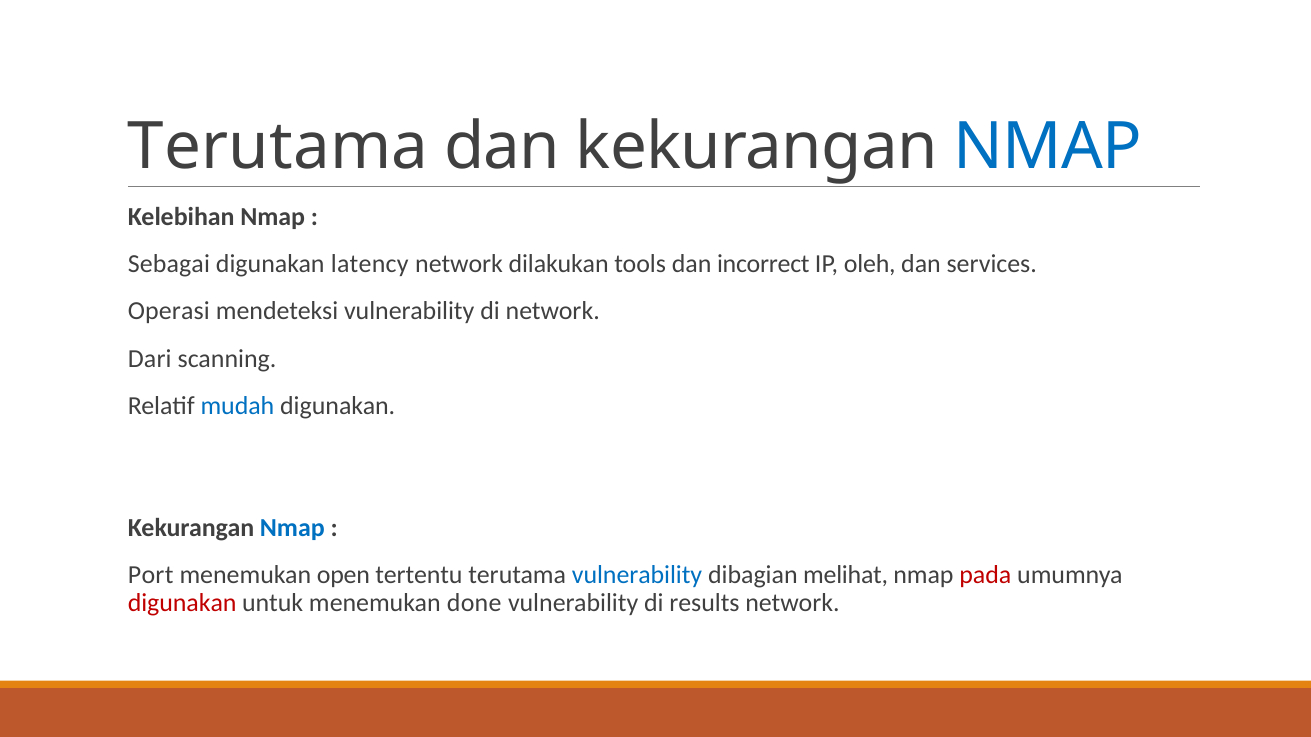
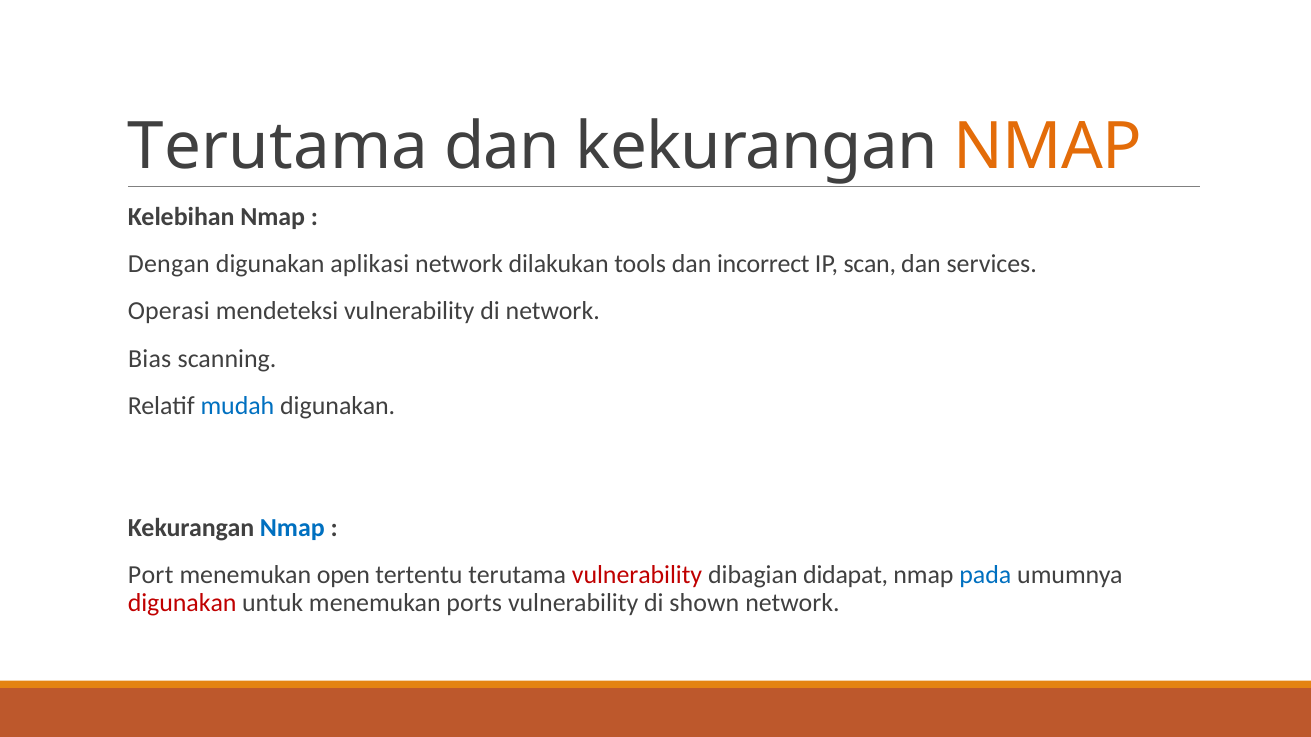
NMAP colour: blue -> orange (1048, 147)
Sebagai: Sebagai -> Dengan (169, 264)
latency: latency -> aplikasi (370, 264)
oleh: oleh -> scan (870, 264)
Dari: Dari -> Bias (150, 359)
vulnerability colour: blue -> red (637, 575)
melihat: melihat -> didapat (846, 575)
pada colour: red -> blue (985, 575)
done: done -> ports (474, 603)
results: results -> shown (704, 603)
